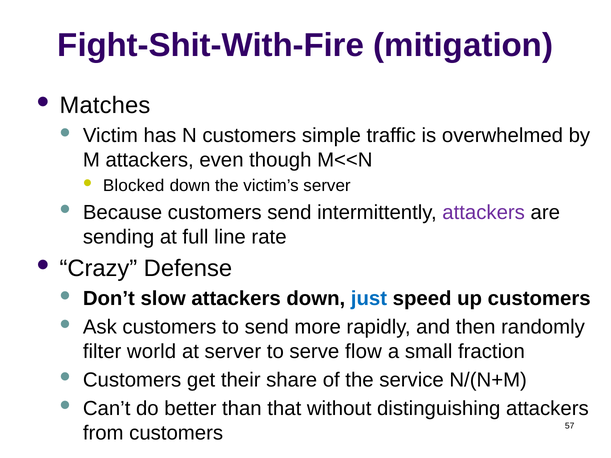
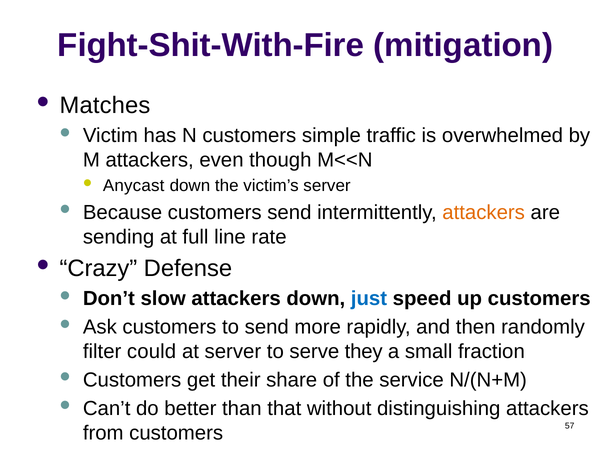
Blocked: Blocked -> Anycast (134, 186)
attackers colour: purple -> orange (484, 213)
world: world -> could (152, 352)
flow: flow -> they (364, 352)
